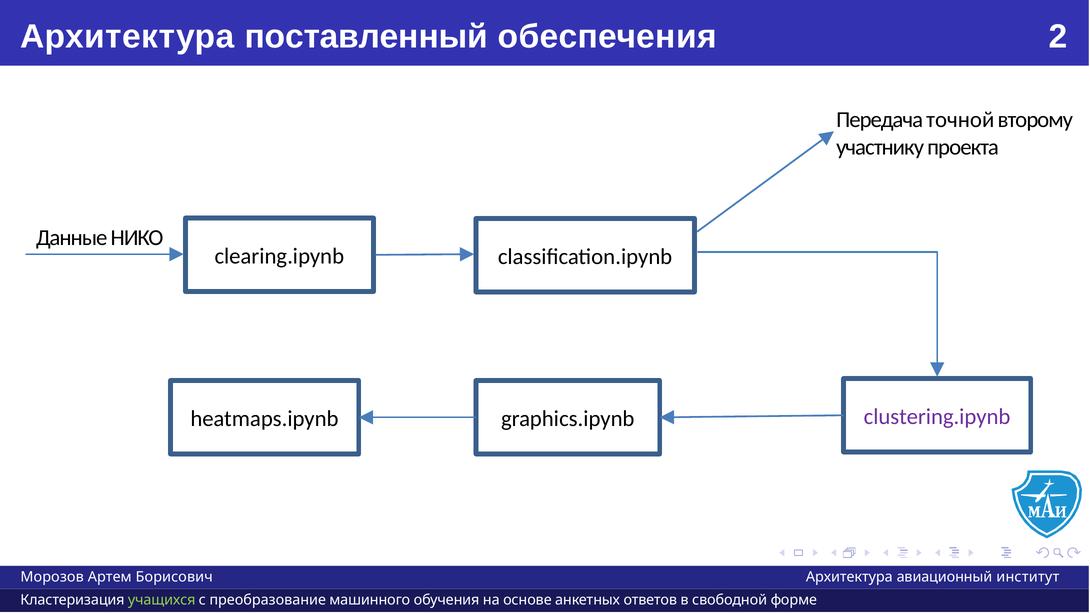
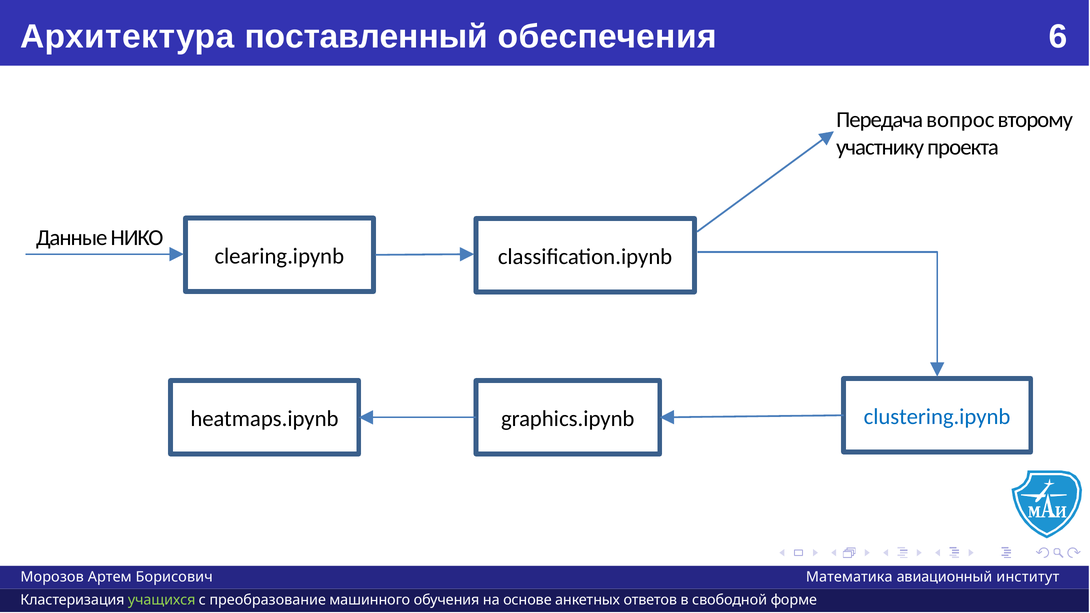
2: 2 -> 6 (1058, 37)
точной: точной -> вопрос (960, 120)
clustering.ipynb colour: purple -> blue (937, 417)
Борисович Архитектура: Архитектура -> Математика (849, 577)
